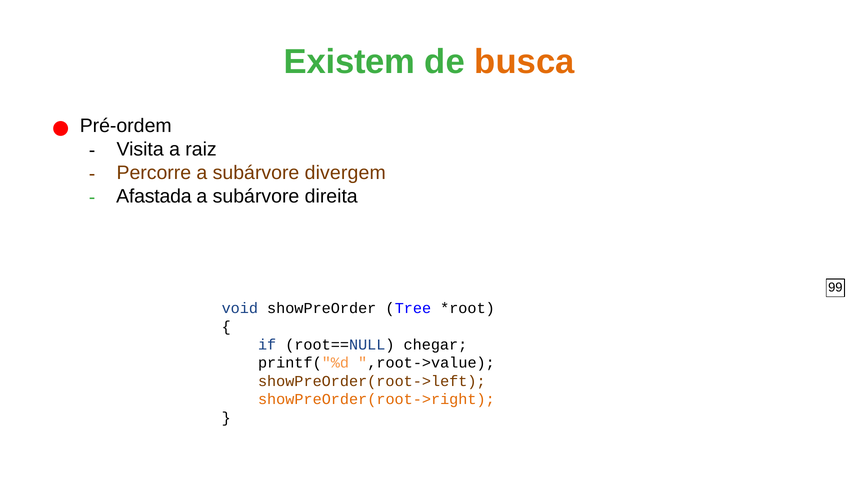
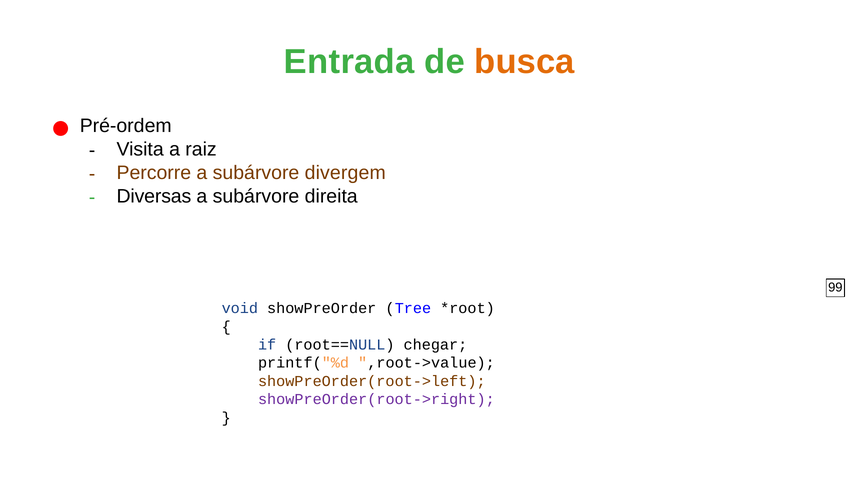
Existem: Existem -> Entrada (349, 62)
Afastada: Afastada -> Diversas (154, 196)
showPreOrder(root->right colour: orange -> purple (376, 400)
